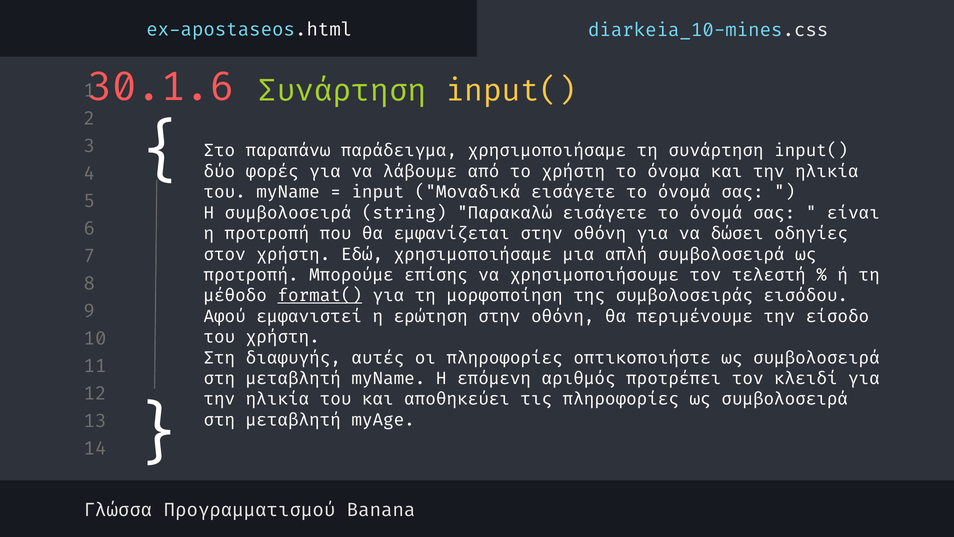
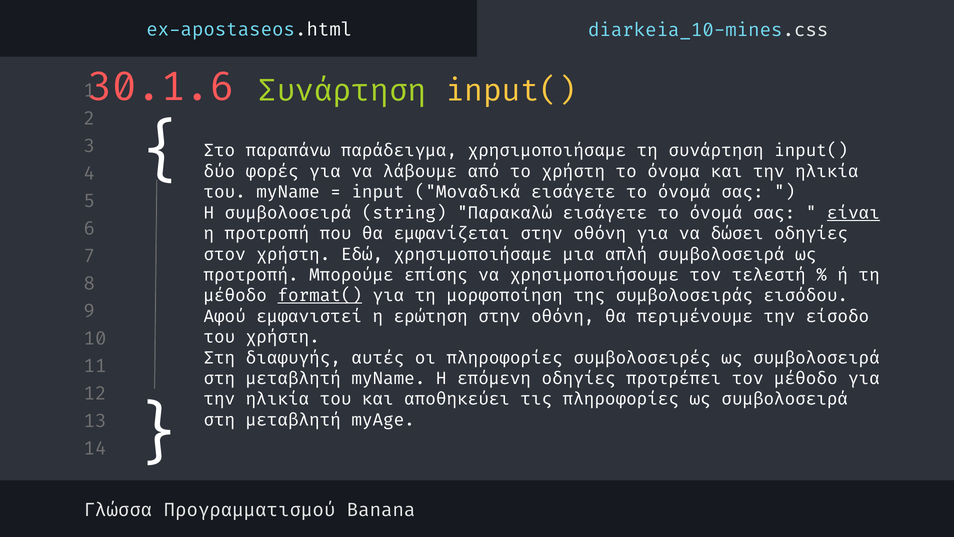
είναι underline: none -> present (853, 213)
οπτικοποιήστε: οπτικοποιήστε -> συμβολοσειρές (642, 358)
επόμενη αριθμός: αριθμός -> οδηγίες (579, 378)
τον κλειδί: κλειδί -> μέθοδο (806, 378)
